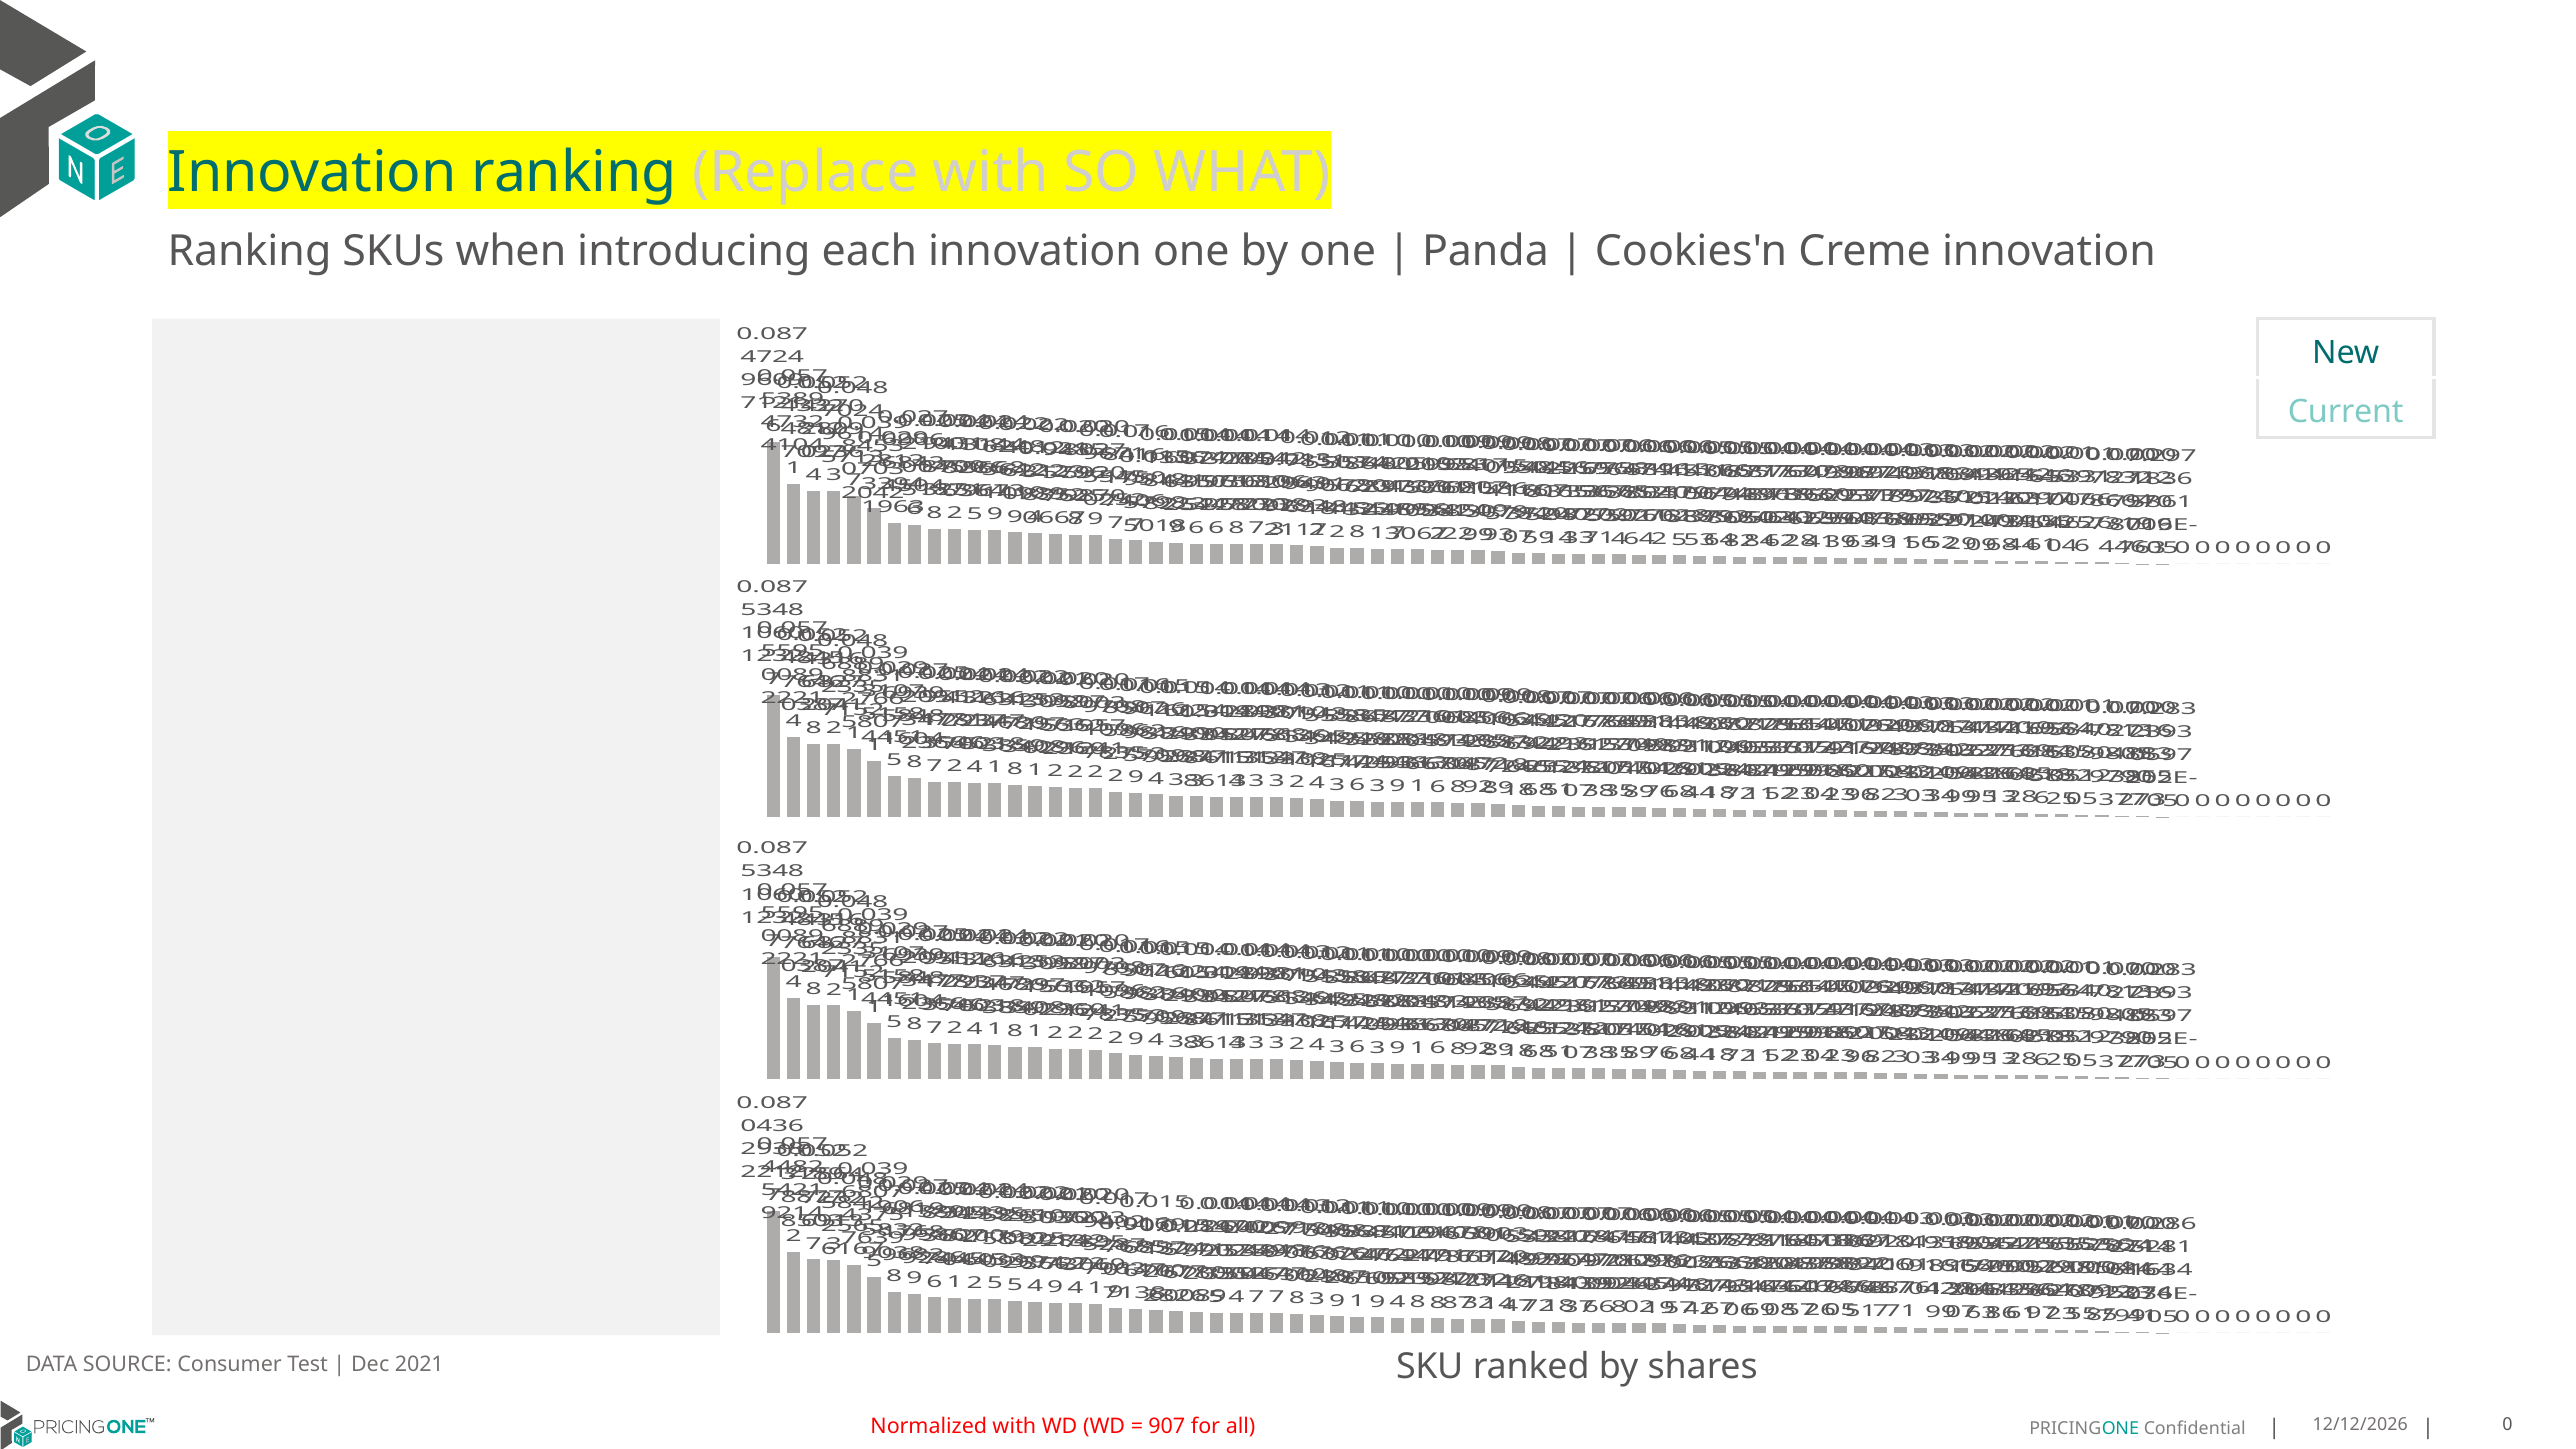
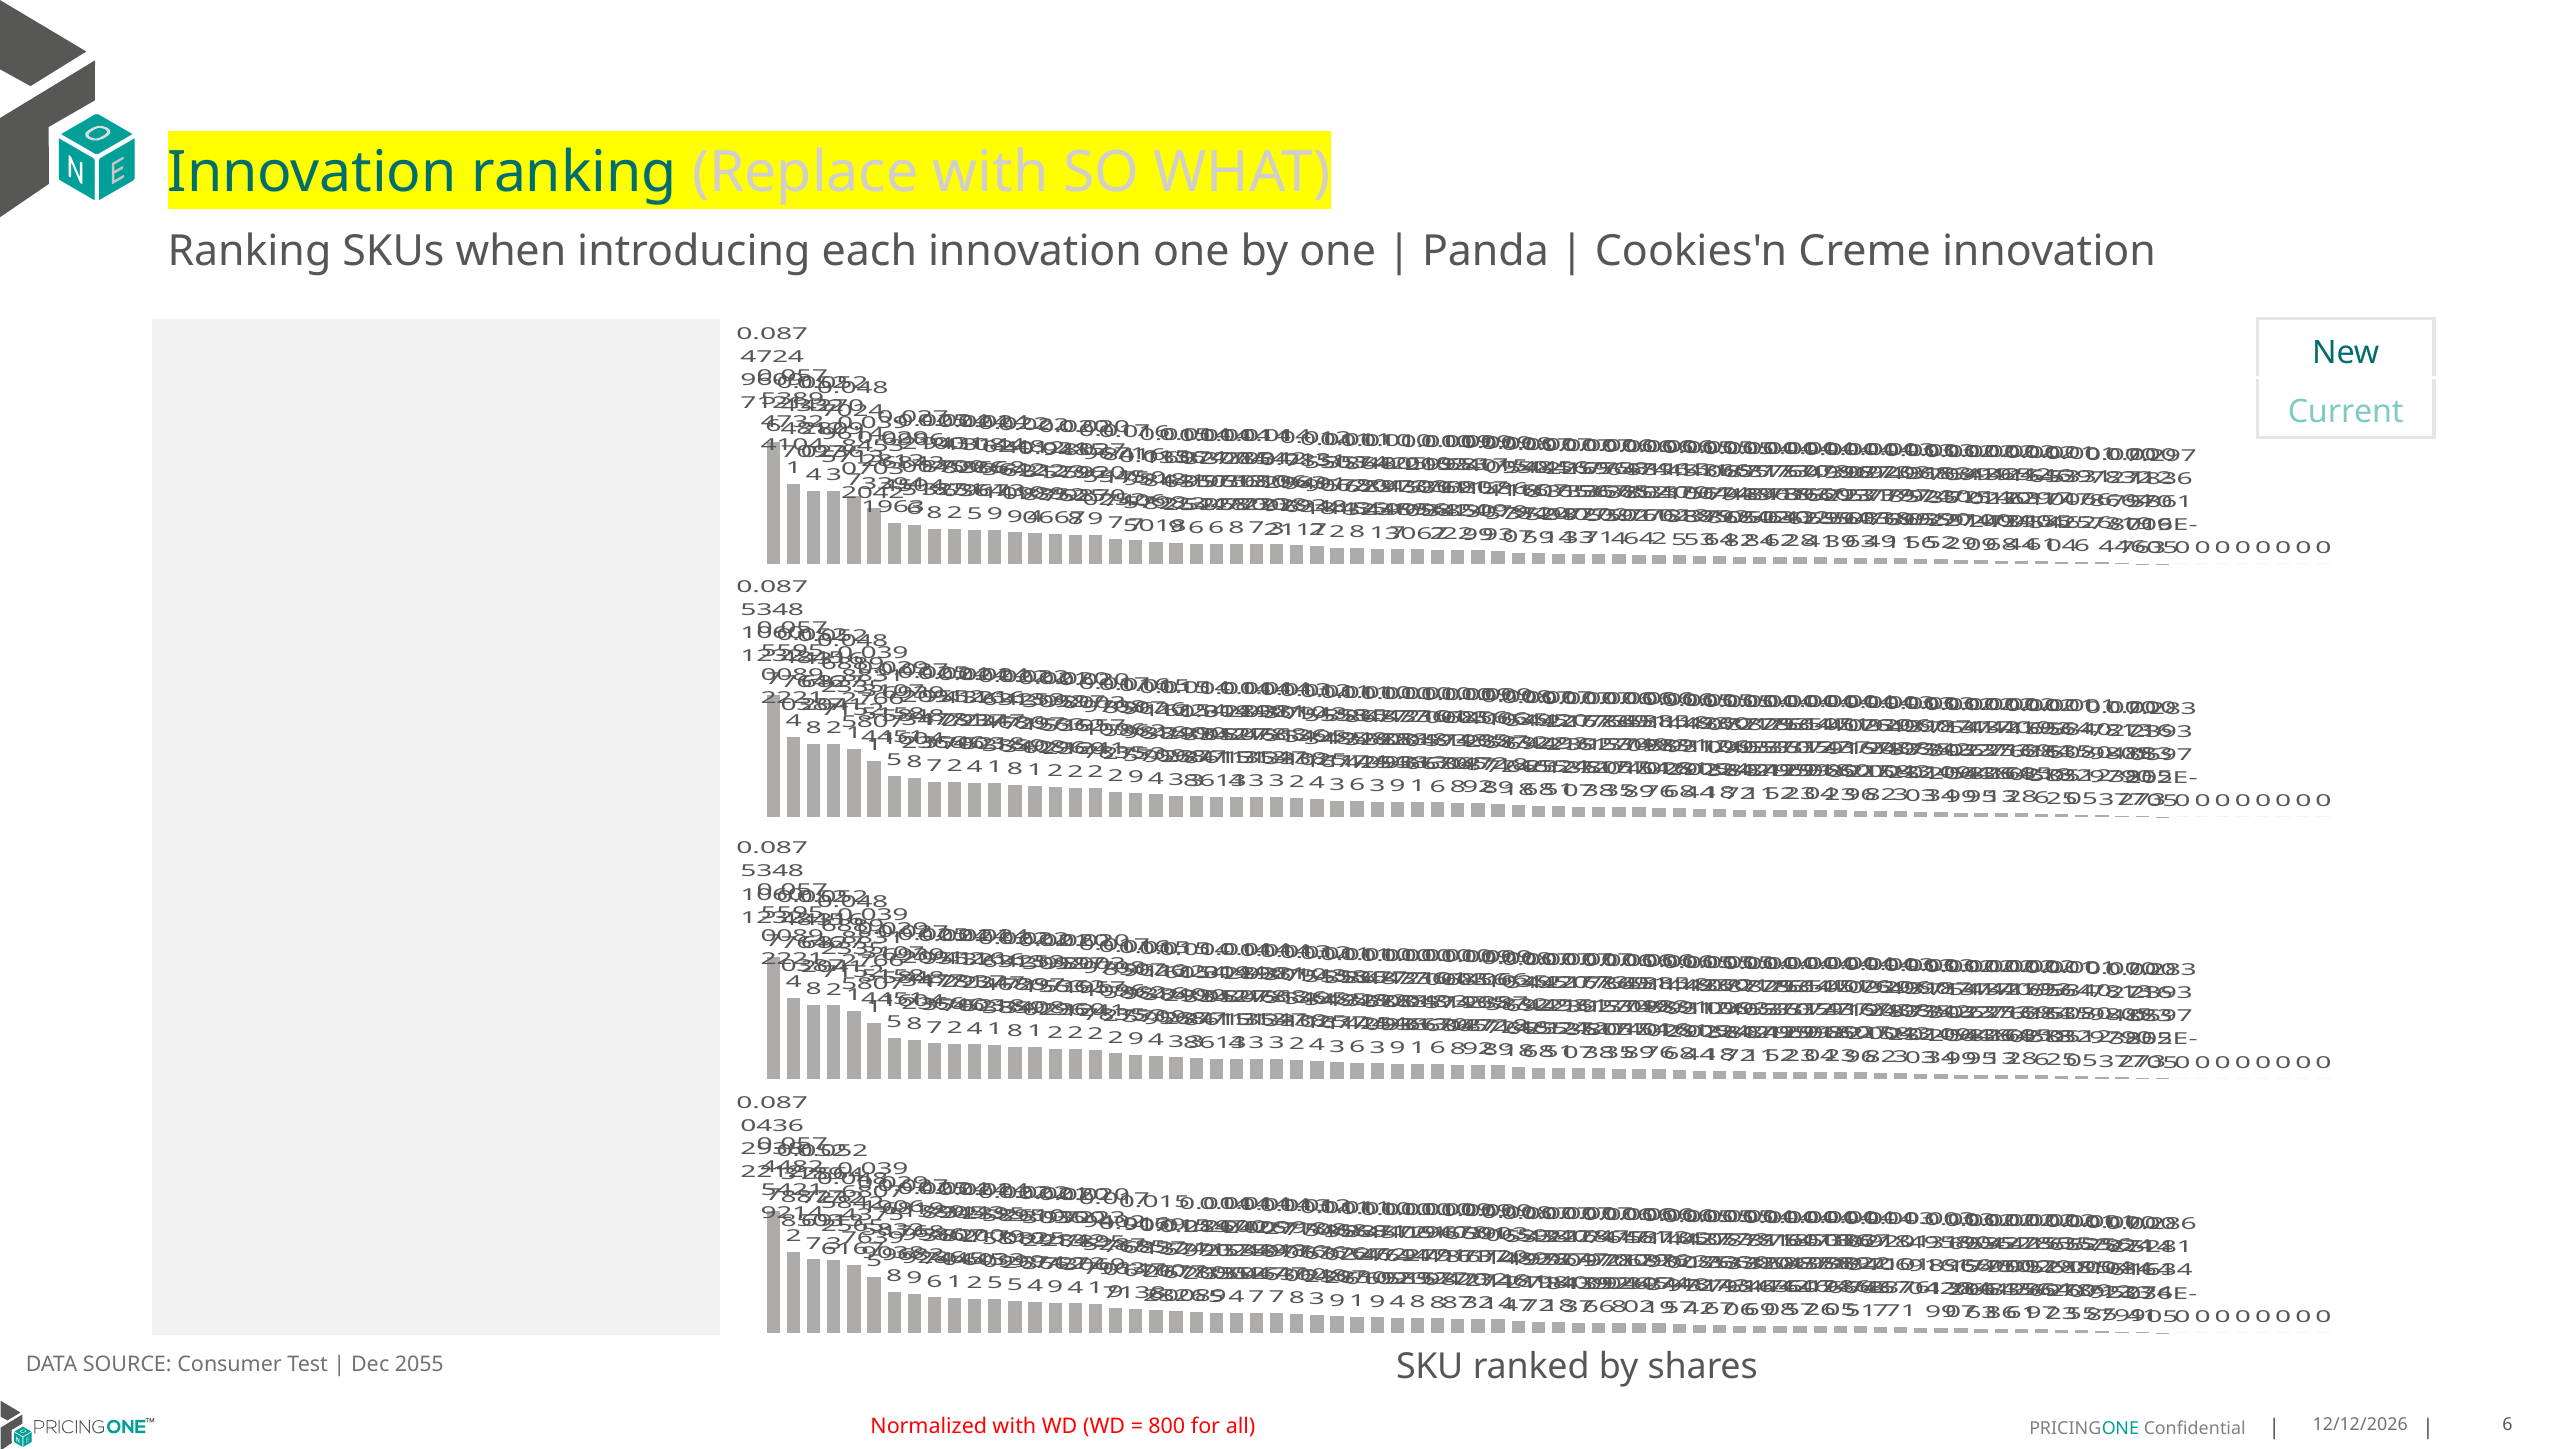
2021: 2021 -> 2055 (419, 1365)
907: 907 -> 800 (1167, 1426)
all 0: 0 -> 6 (2507, 1425)
